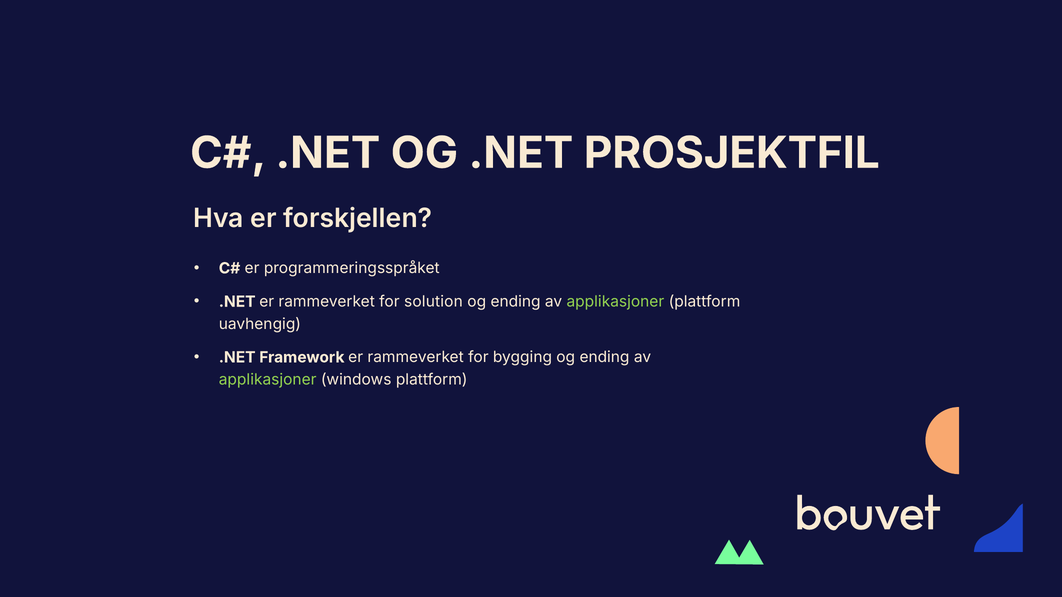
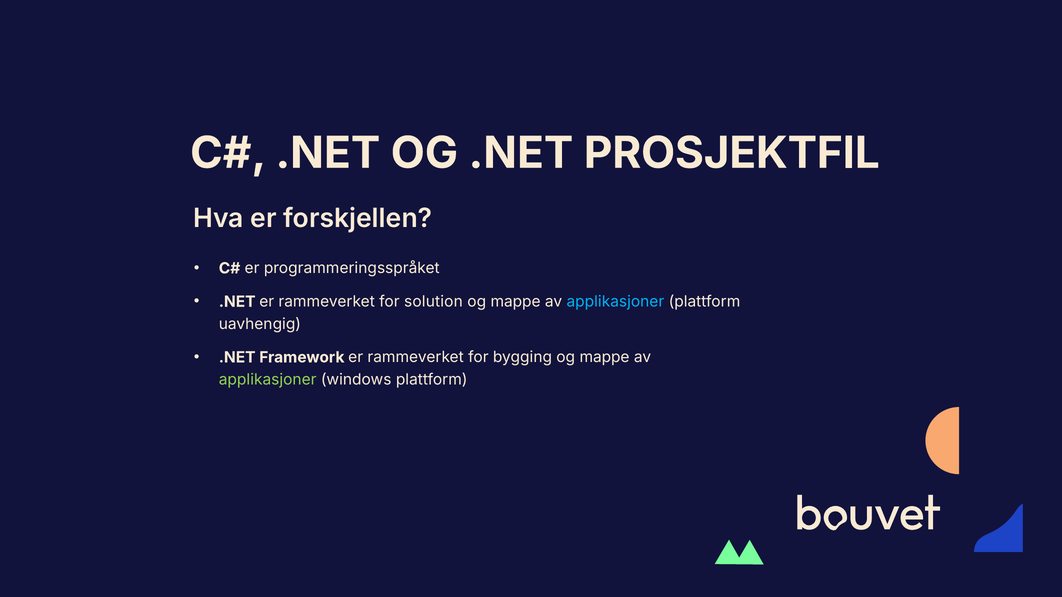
ending: ending -> mappe (516, 302)
applikasjoner colour: light green -> light blue (615, 302)
bygging og ending: ending -> mappe (605, 358)
